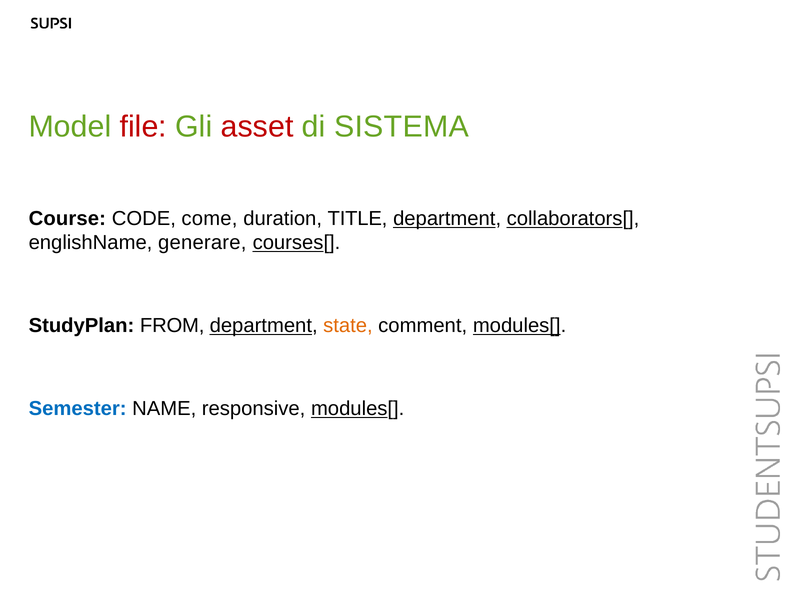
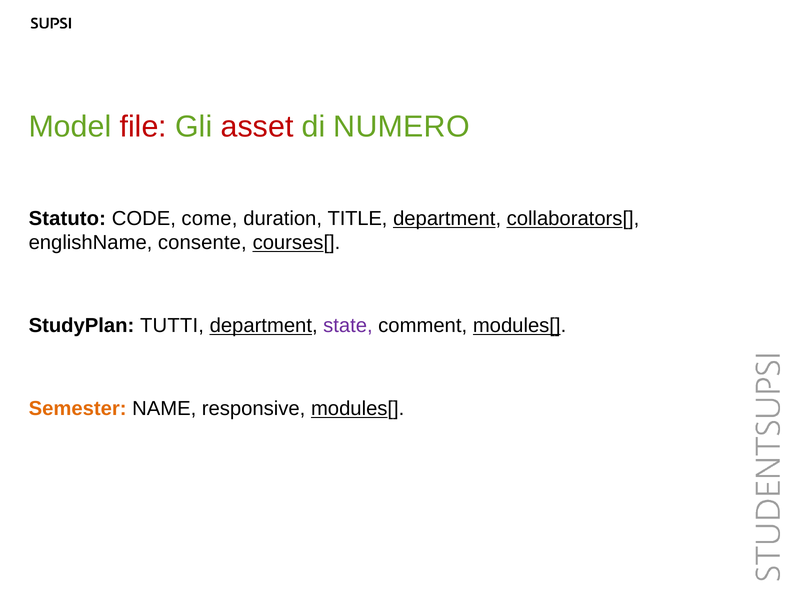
SISTEMA: SISTEMA -> NUMERO (402, 127)
Course: Course -> Statuto (67, 219)
generare: generare -> consente (202, 243)
FROM: FROM -> TUTTI (172, 326)
state colour: orange -> purple (348, 326)
Semester colour: blue -> orange (78, 409)
